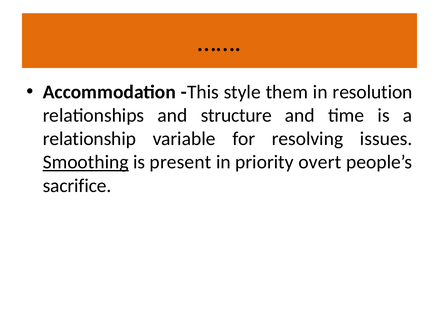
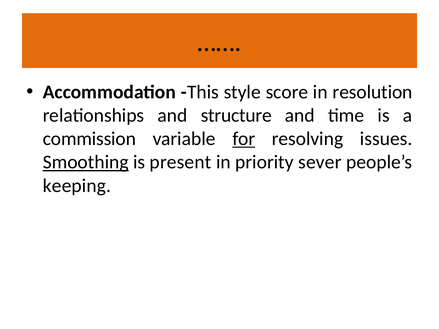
them: them -> score (287, 92)
relationship: relationship -> commission (89, 139)
for underline: none -> present (244, 139)
overt: overt -> sever (320, 162)
sacrifice: sacrifice -> keeping (77, 186)
